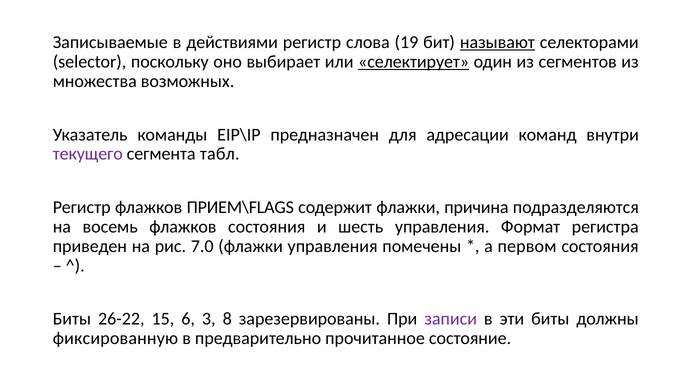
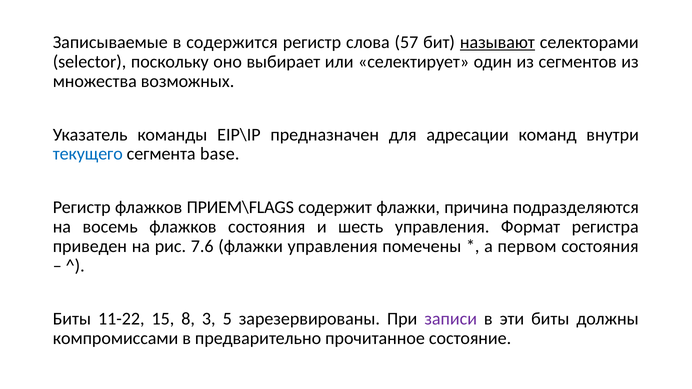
действиями: действиями -> содержится (232, 42)
19: 19 -> 57 (406, 42)
селектирует underline: present -> none (414, 62)
текущего colour: purple -> blue (88, 154)
табл: табл -> base (220, 154)
7.0: 7.0 -> 7.6 (202, 246)
26-22: 26-22 -> 11-22 (121, 319)
6: 6 -> 8 (188, 319)
8: 8 -> 5 (227, 319)
фиксированную: фиксированную -> компромиссами (116, 339)
